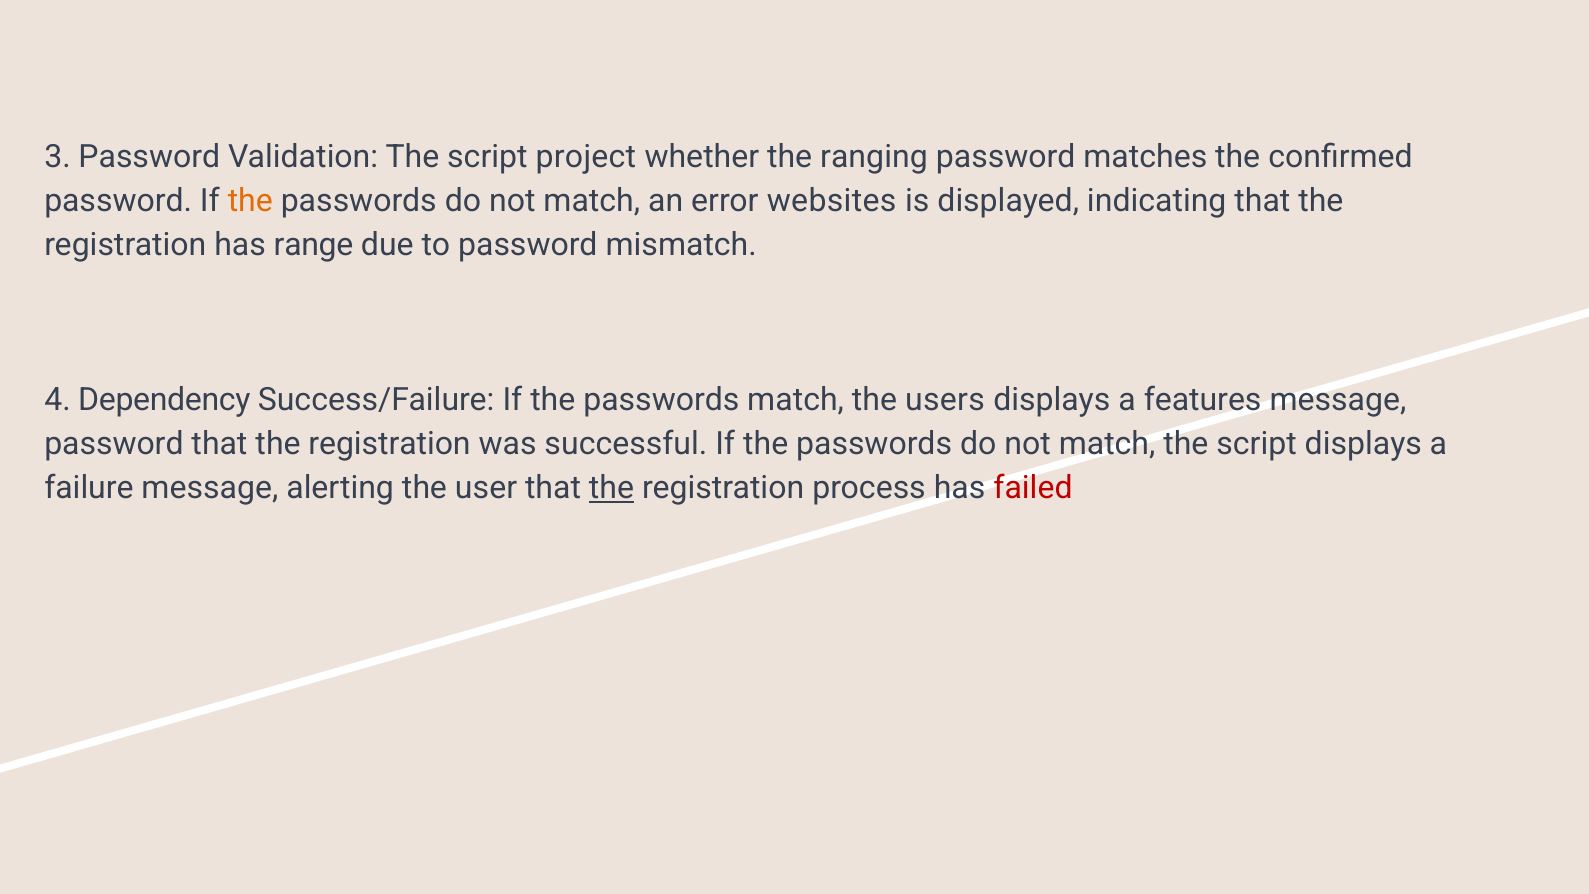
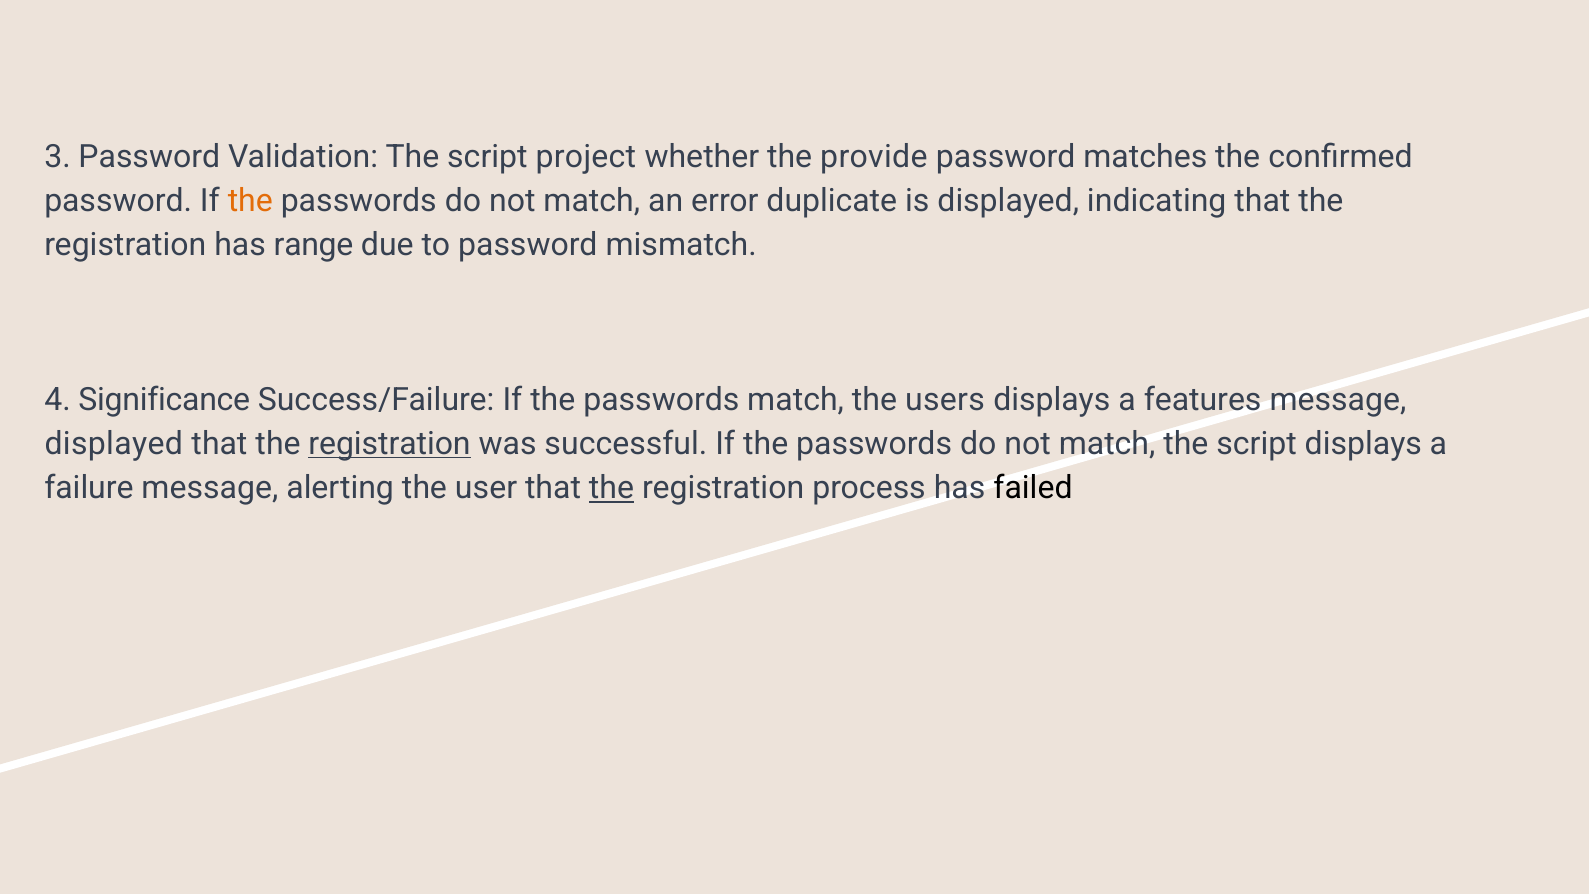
ranging: ranging -> provide (874, 157)
websites: websites -> duplicate (832, 201)
Dependency: Dependency -> Significance (164, 400)
password: password -> displayed (114, 444)
registration underline: none -> present (390, 444)
failed colour: red -> black (1033, 488)
